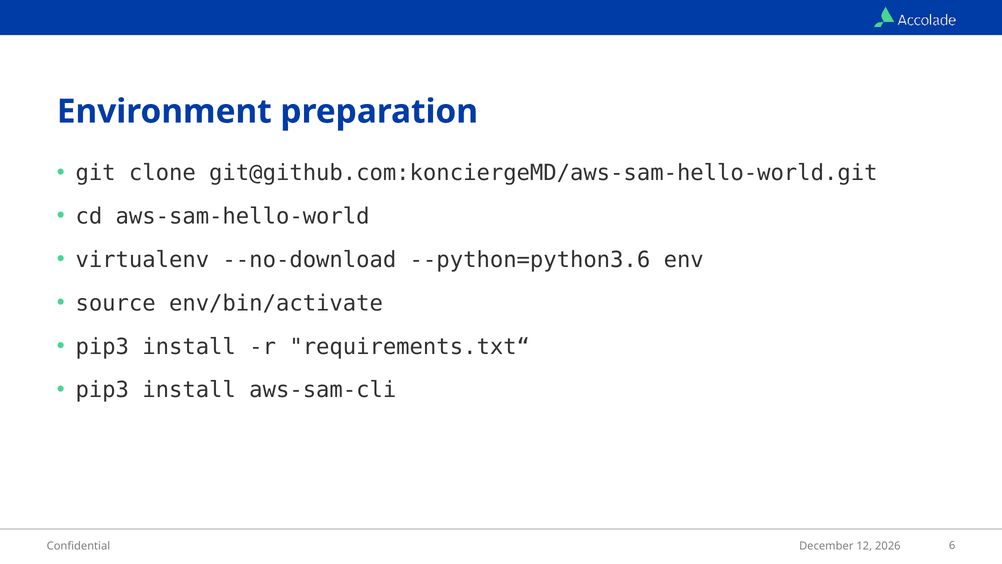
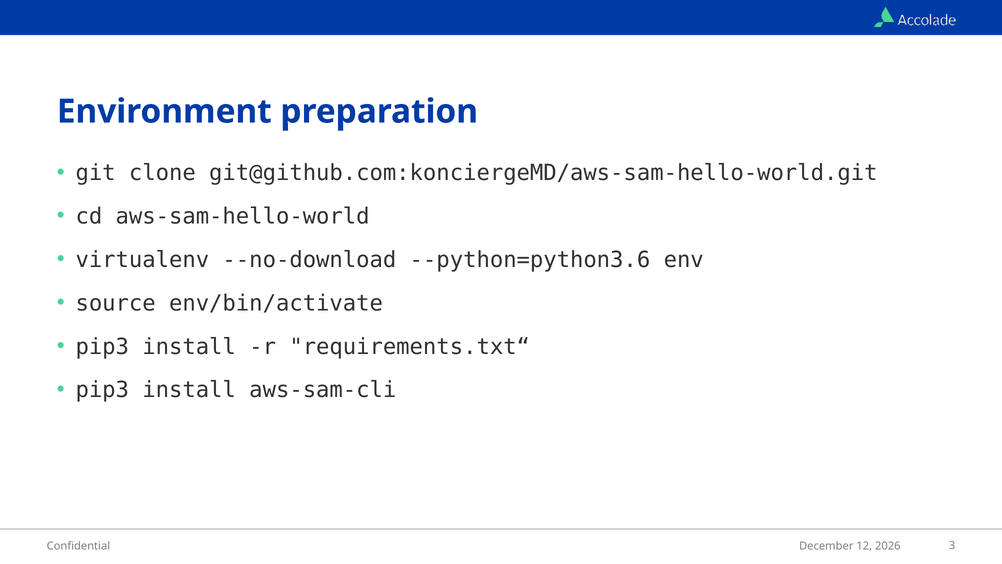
6: 6 -> 3 (952, 545)
